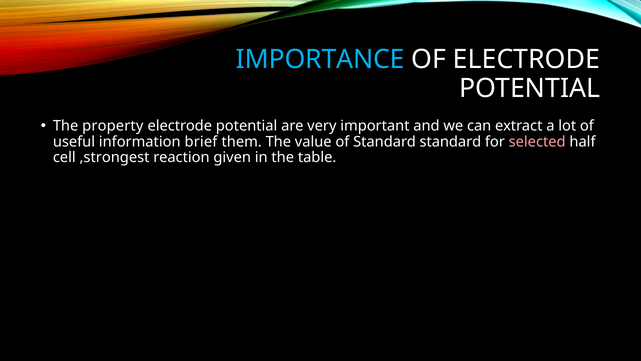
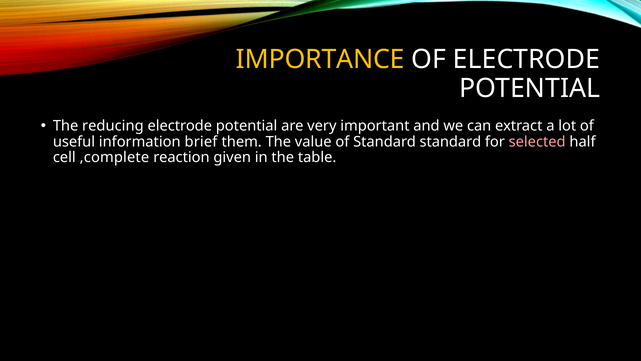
IMPORTANCE colour: light blue -> yellow (320, 60)
property: property -> reducing (113, 126)
,strongest: ,strongest -> ,complete (114, 157)
